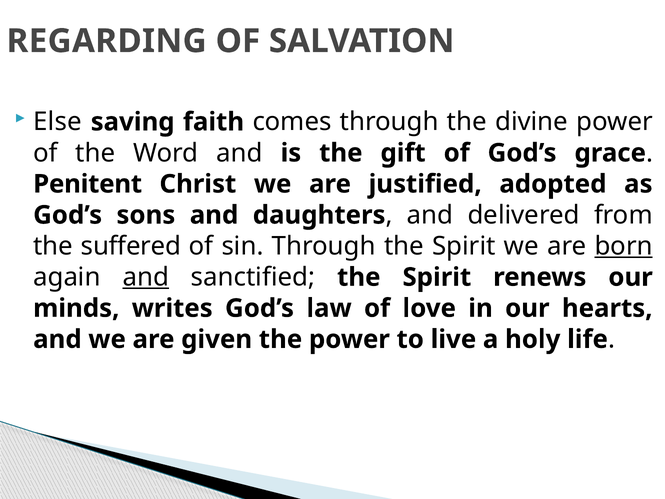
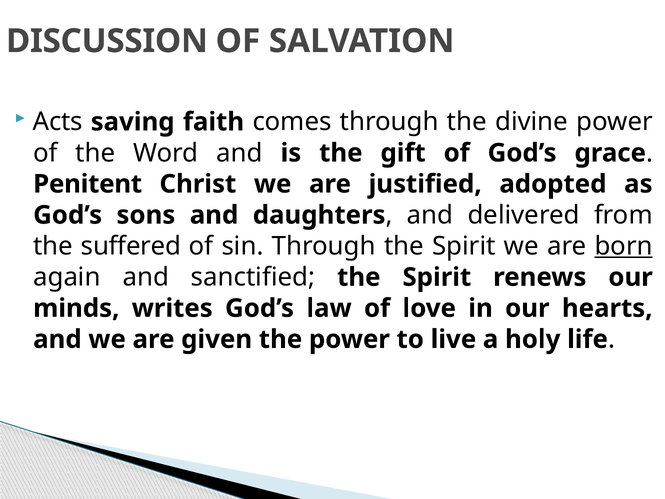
REGARDING: REGARDING -> DISCUSSION (107, 41)
Else: Else -> Acts (58, 122)
and underline: present -> none (146, 277)
